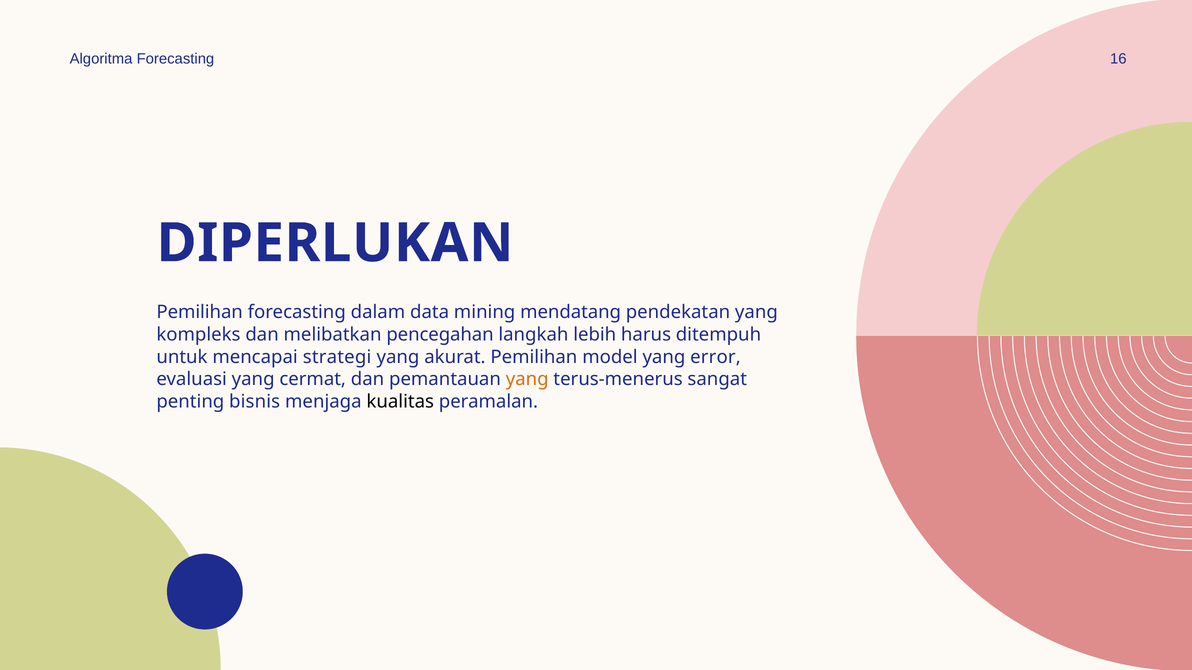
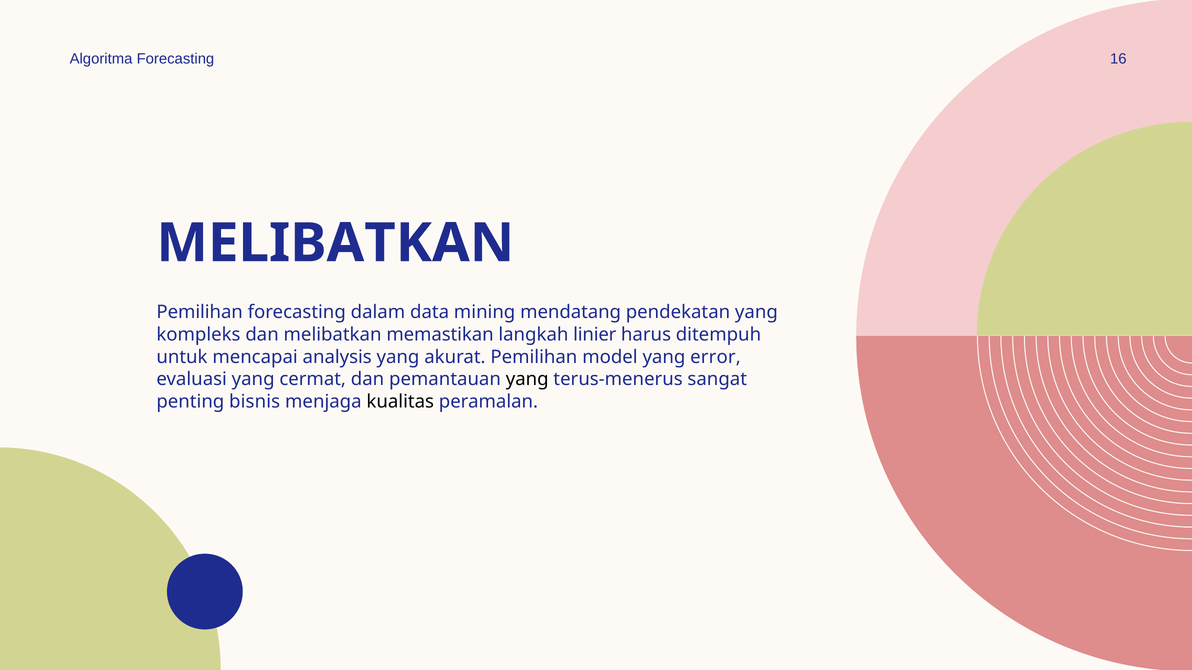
DIPERLUKAN: DIPERLUKAN -> MELIBATKAN (335, 243)
pencegahan: pencegahan -> memastikan (440, 335)
lebih: lebih -> linier (595, 335)
strategi: strategi -> analysis (337, 357)
yang colour: orange -> black (527, 380)
